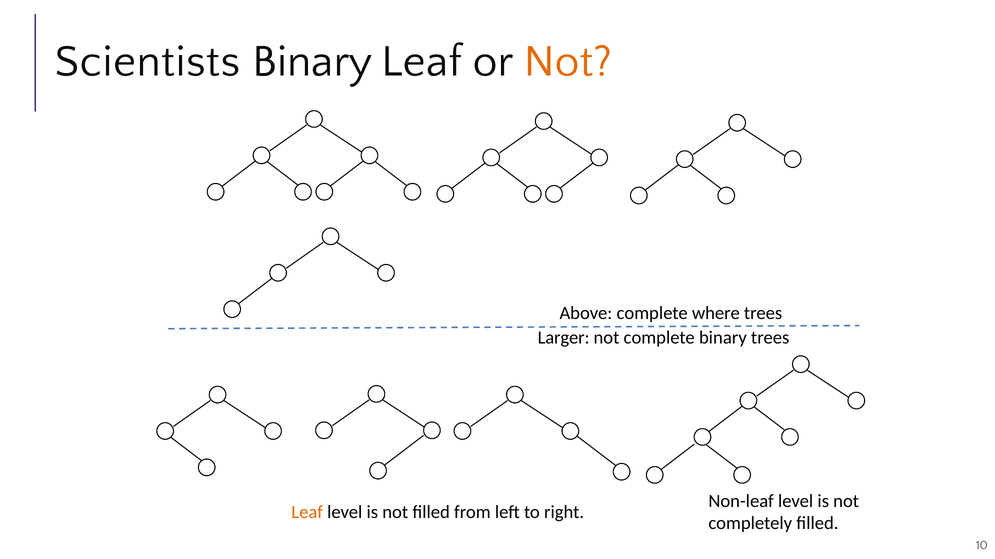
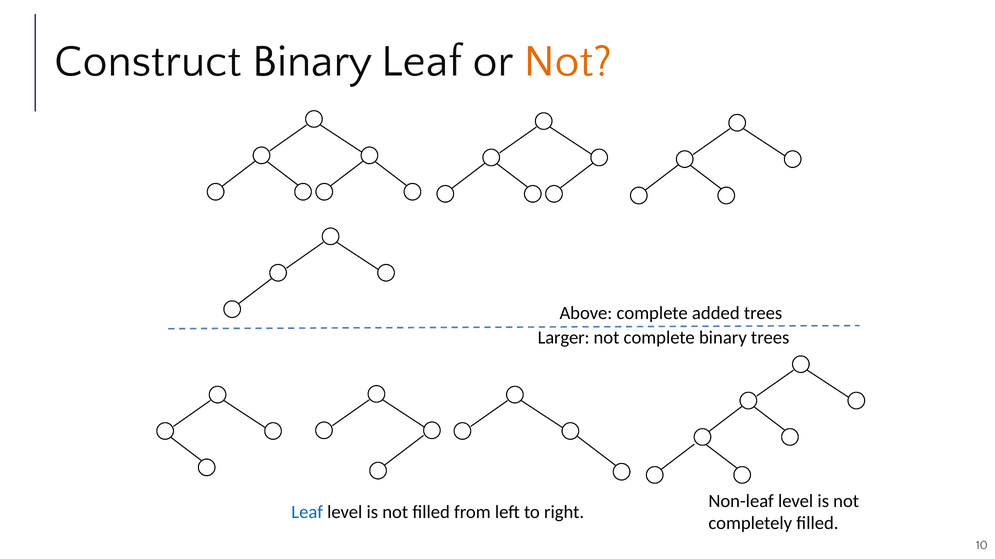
Scientists: Scientists -> Construct (148, 61)
where: where -> added (716, 313)
Leaf colour: orange -> blue (307, 513)
